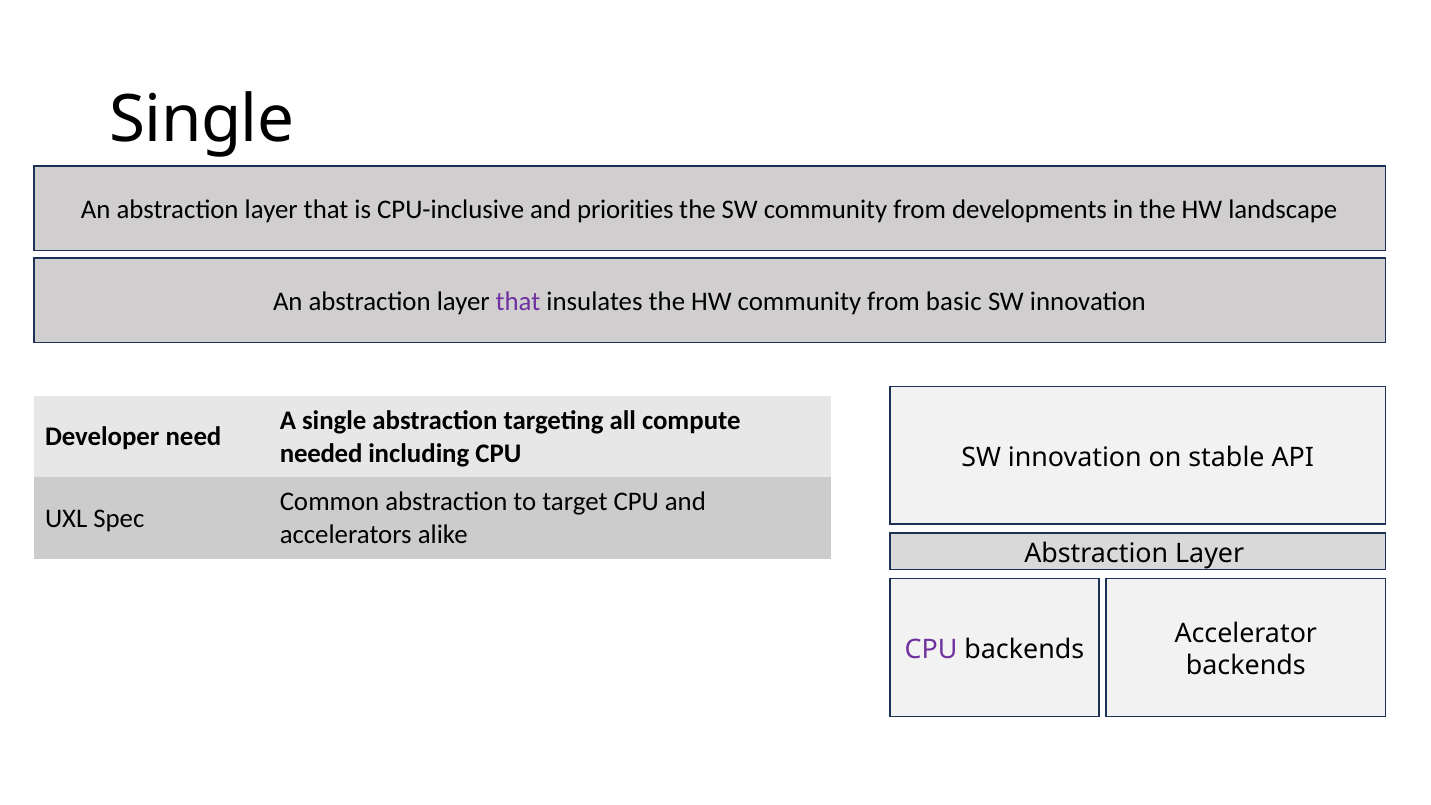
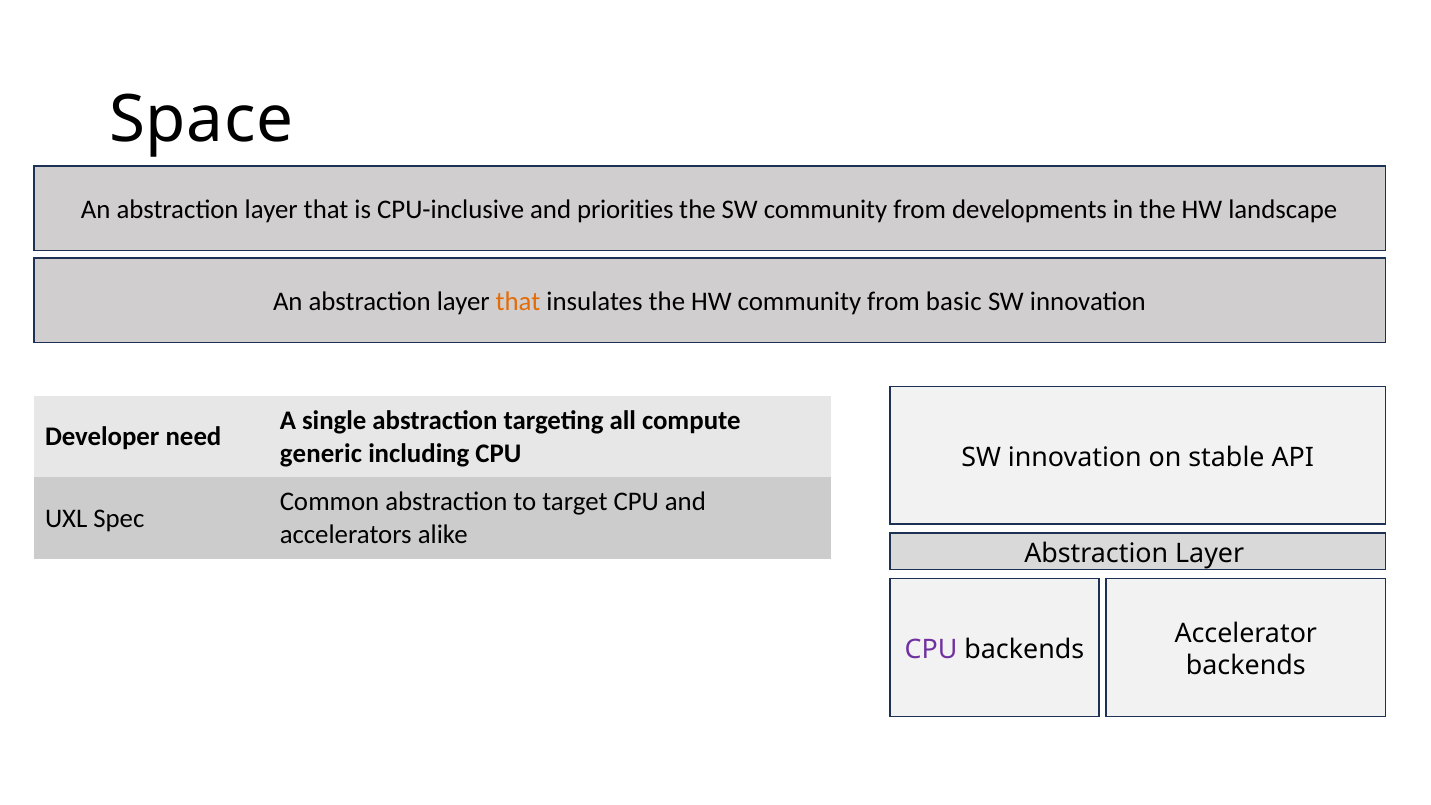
Single: Single -> Space (201, 120)
that colour: purple -> orange (518, 302)
needed: needed -> generic (321, 453)
